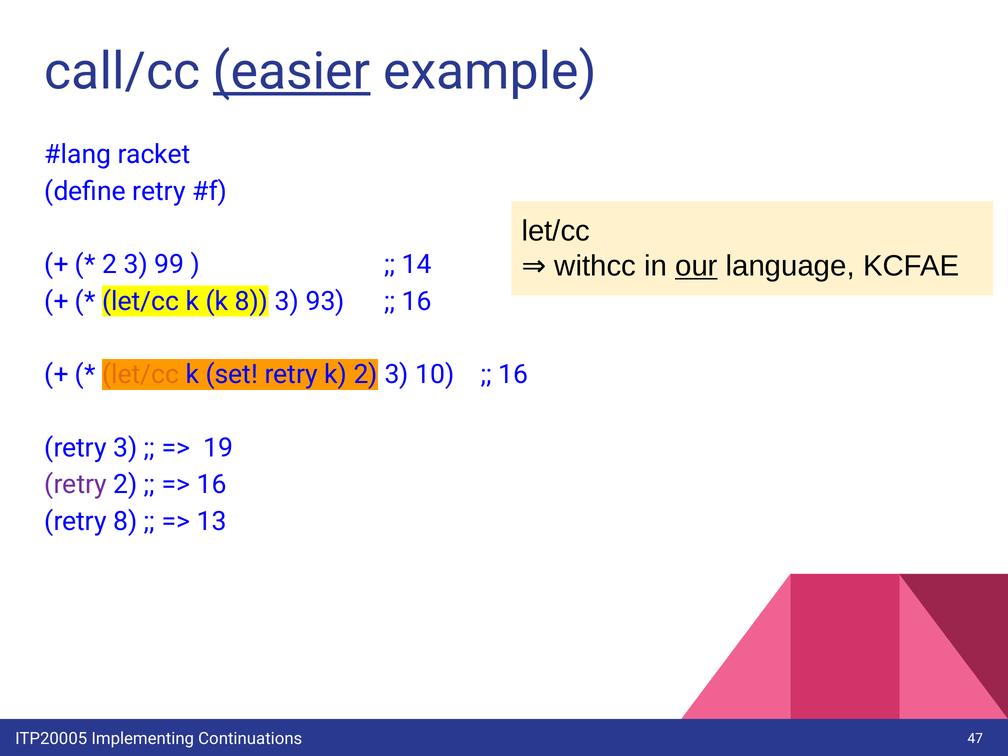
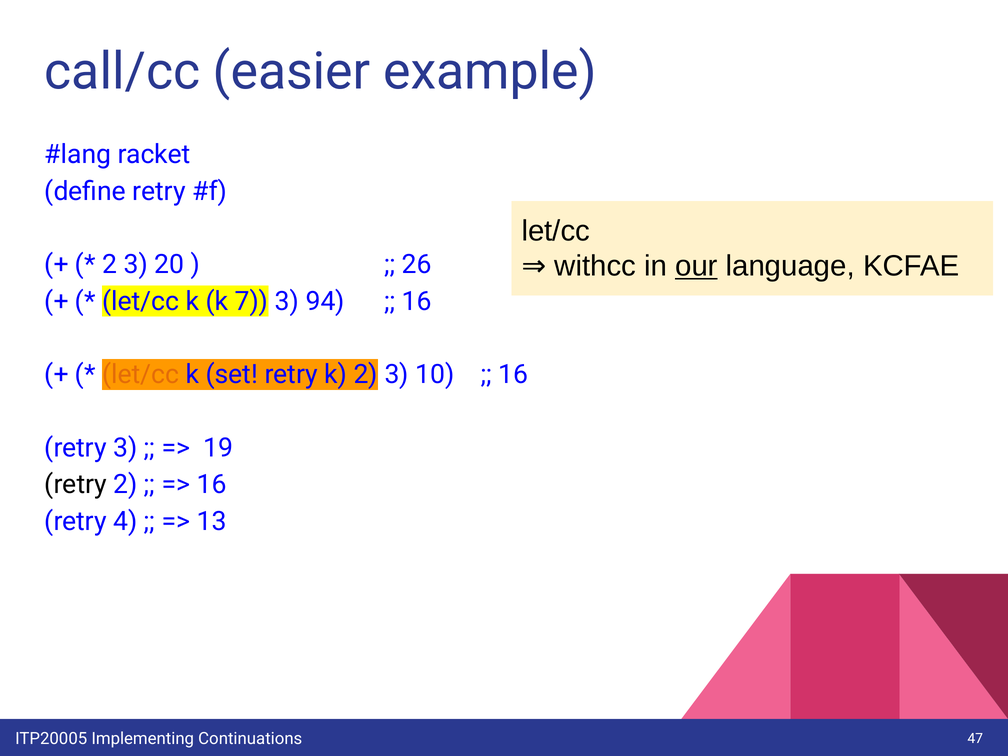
easier underline: present -> none (292, 71)
99: 99 -> 20 (169, 265)
14: 14 -> 26 (417, 265)
k 8: 8 -> 7 (251, 301)
93: 93 -> 94 (325, 301)
retry colour: purple -> black (76, 485)
retry 8: 8 -> 4 (125, 521)
